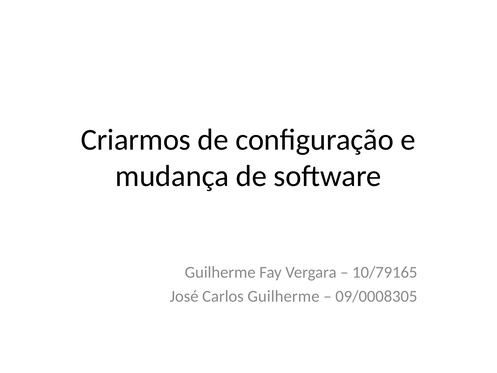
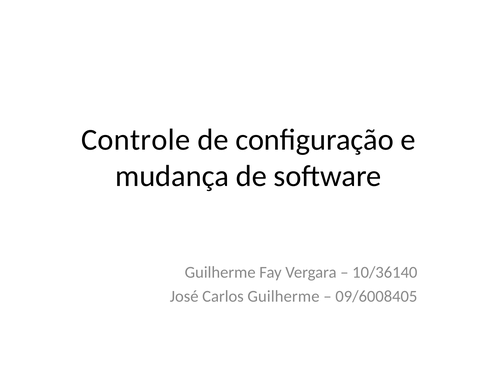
Criarmos: Criarmos -> Controle (136, 140)
10/79165: 10/79165 -> 10/36140 (385, 272)
09/0008305: 09/0008305 -> 09/6008405 (376, 296)
